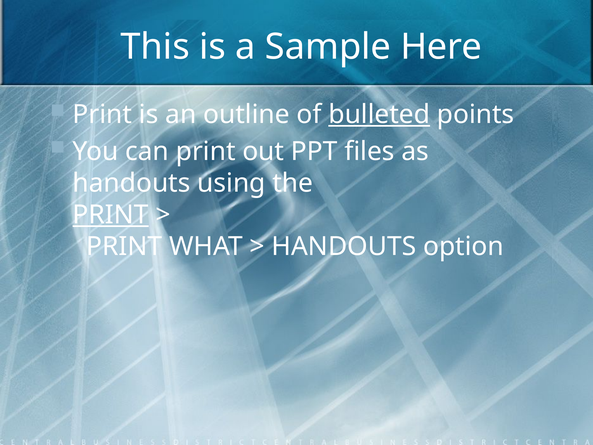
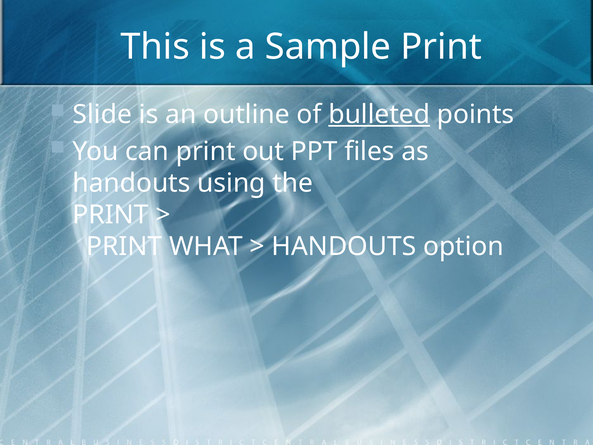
Sample Here: Here -> Print (441, 47)
Print: Print -> Slide (102, 114)
PRINT underline: present -> none (111, 215)
